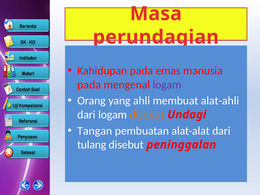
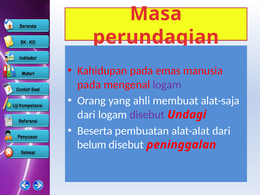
alat-ahli: alat-ahli -> alat-saja (220, 101)
disebut colour: orange -> purple (147, 115)
Tangan: Tangan -> Beserta (95, 131)
tulang: tulang -> belum (92, 145)
